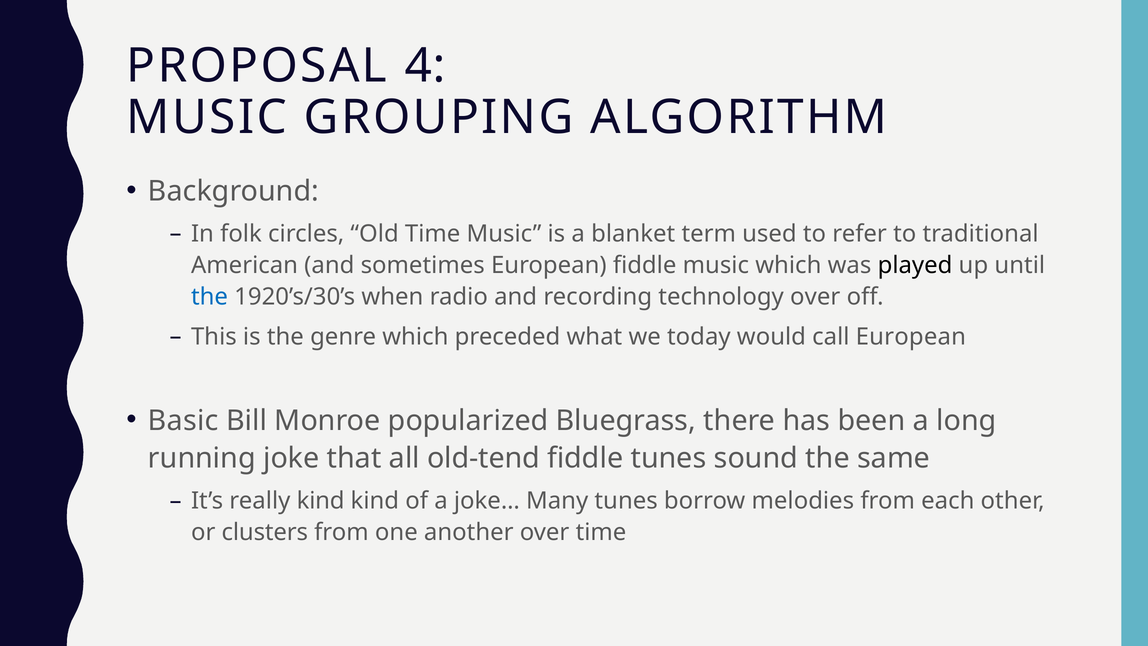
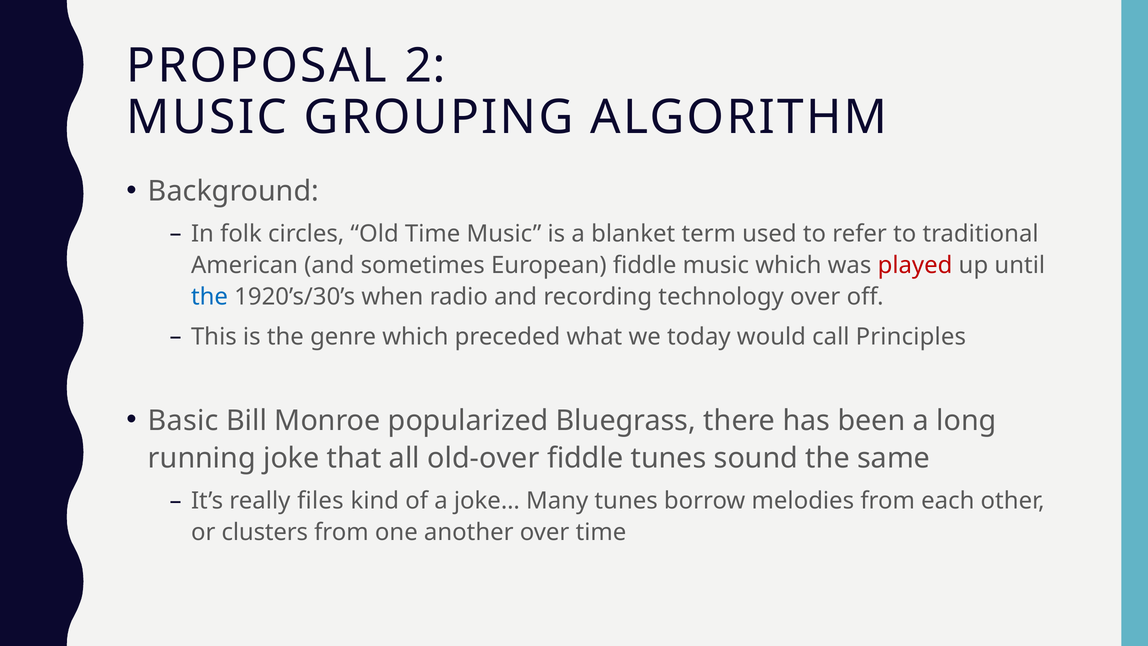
4: 4 -> 2 (425, 66)
played colour: black -> red (915, 265)
call European: European -> Principles (911, 337)
old-tend: old-tend -> old-over (483, 458)
really kind: kind -> files (320, 501)
